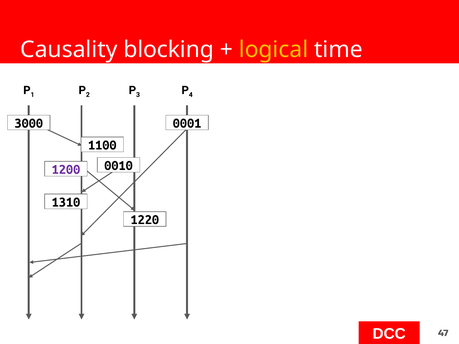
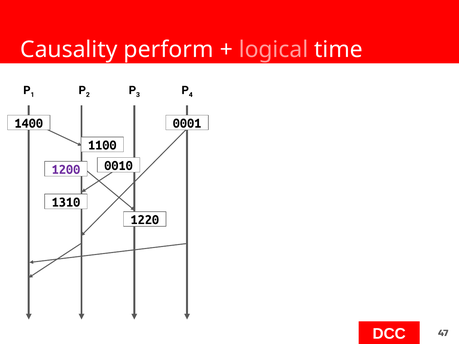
blocking: blocking -> perform (168, 50)
logical colour: yellow -> pink (274, 50)
3000: 3000 -> 1400 (29, 123)
